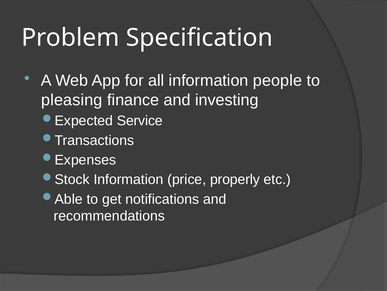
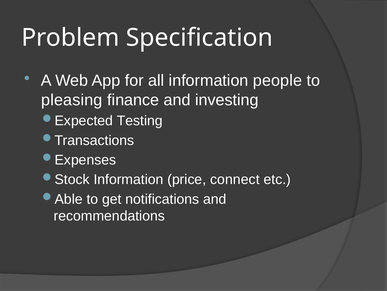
Service: Service -> Testing (140, 120)
properly: properly -> connect (235, 179)
